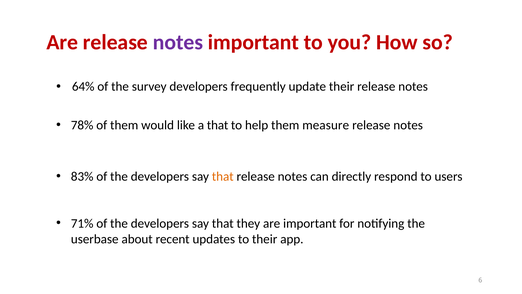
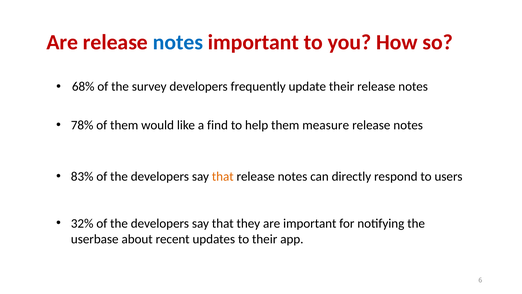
notes colour: purple -> blue (178, 42)
64%: 64% -> 68% (83, 87)
a that: that -> find (218, 125)
71%: 71% -> 32% (82, 223)
